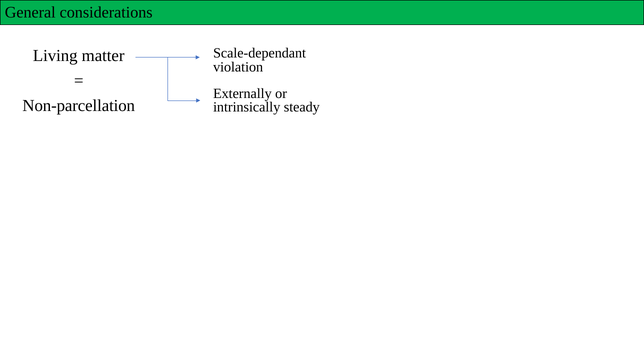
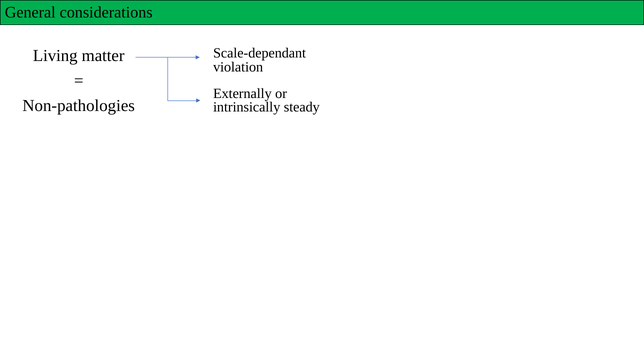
Non-parcellation: Non-parcellation -> Non-pathologies (79, 106)
